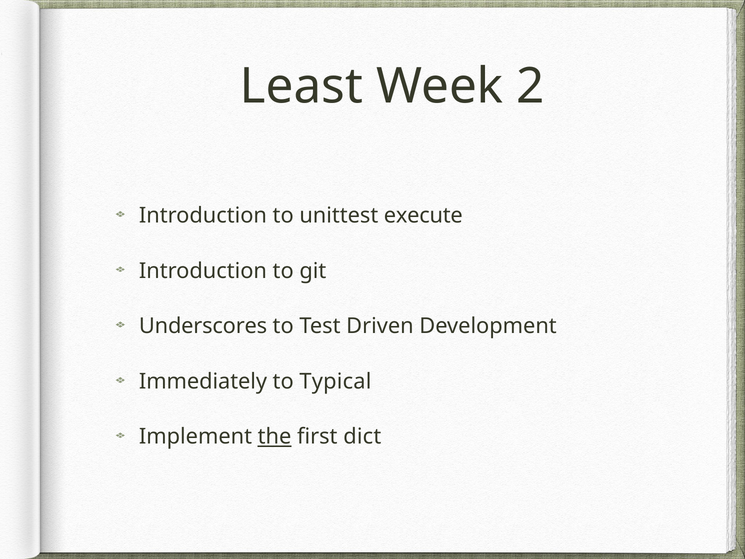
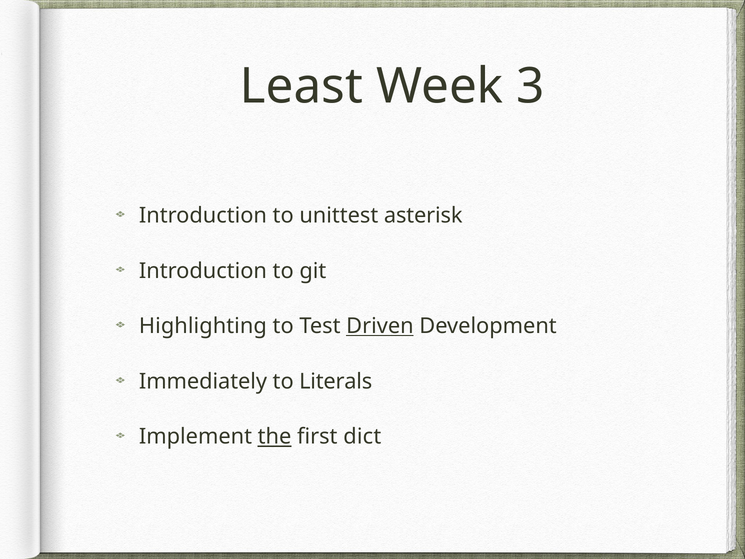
2: 2 -> 3 (530, 86)
execute: execute -> asterisk (423, 215)
Underscores: Underscores -> Highlighting (203, 326)
Driven underline: none -> present (380, 326)
Typical: Typical -> Literals (336, 381)
